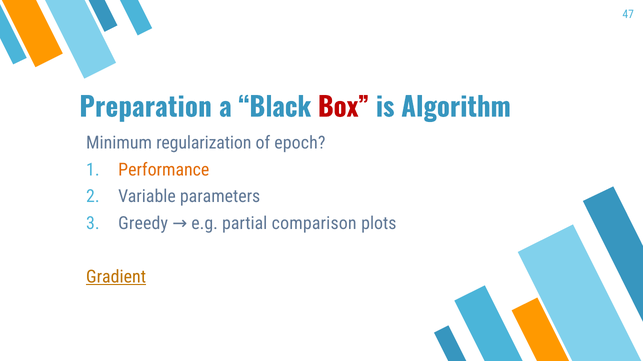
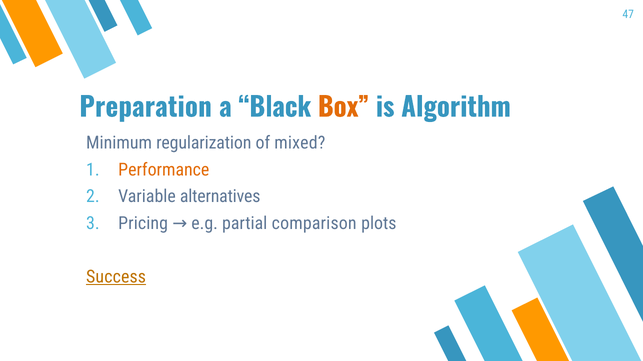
Box colour: red -> orange (344, 108)
epoch: epoch -> mixed (300, 143)
parameters: parameters -> alternatives (220, 197)
Greedy: Greedy -> Pricing (143, 224)
Gradient: Gradient -> Success (116, 277)
